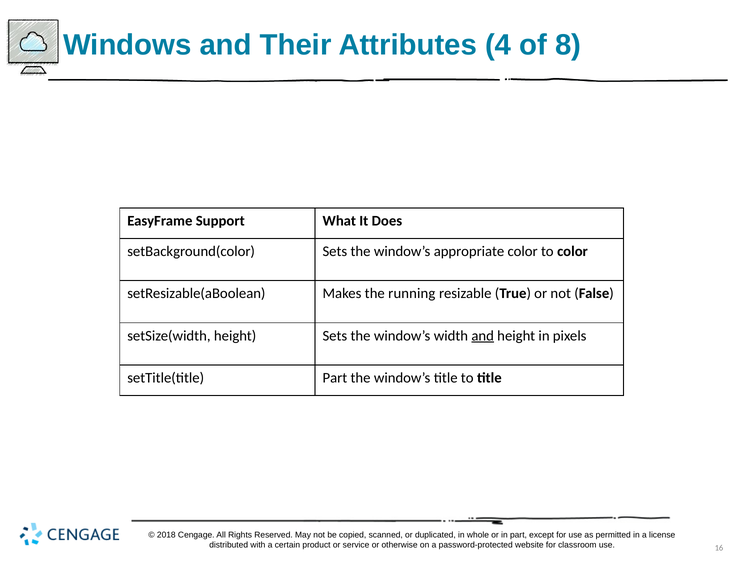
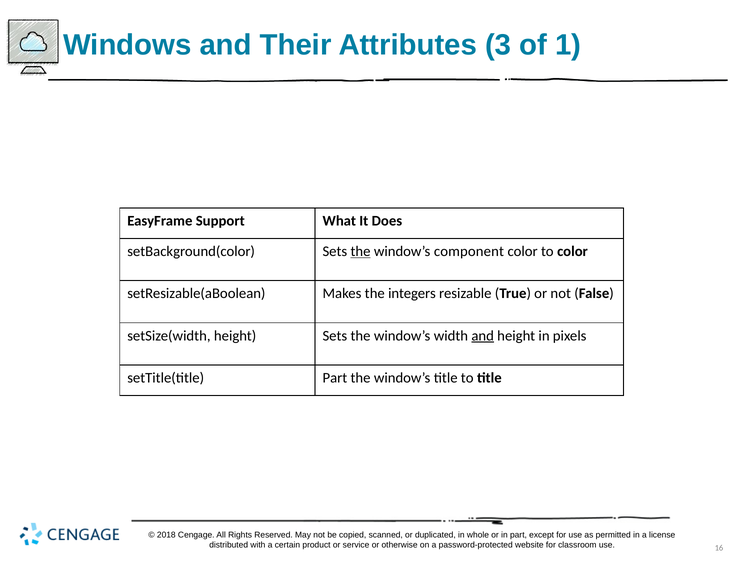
4: 4 -> 3 (498, 45)
8: 8 -> 1 (568, 45)
the underline: none -> present (361, 251)
appropriate: appropriate -> component (469, 251)
running: running -> integers (412, 294)
